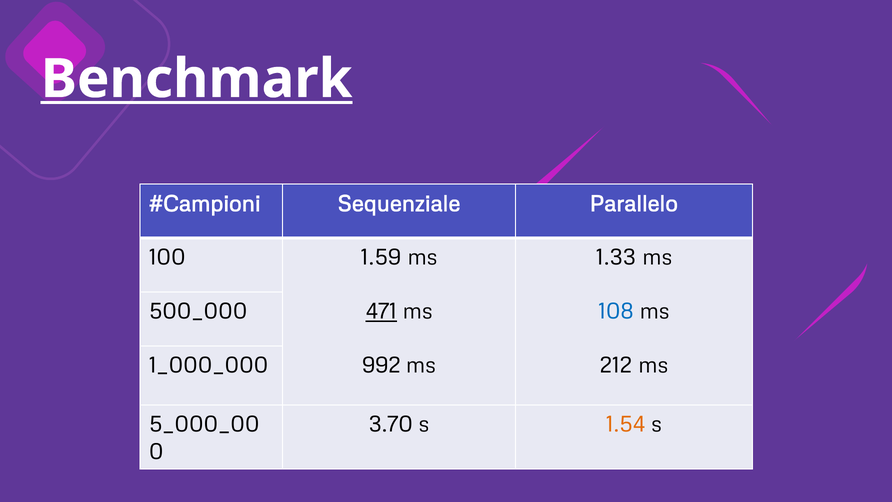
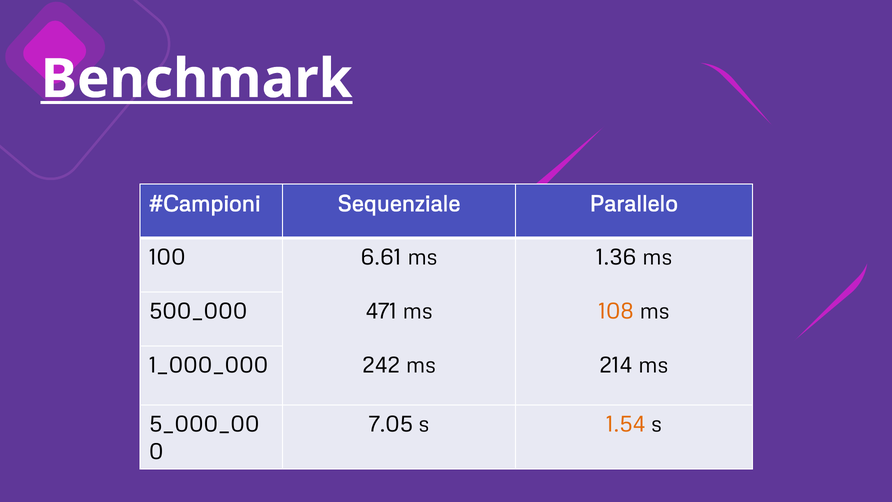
1.59: 1.59 -> 6.61 (381, 258)
1.33: 1.33 -> 1.36 (616, 258)
471 underline: present -> none (381, 311)
108 colour: blue -> orange (616, 311)
992: 992 -> 242 (381, 365)
212: 212 -> 214 (616, 365)
3.70: 3.70 -> 7.05 (391, 424)
